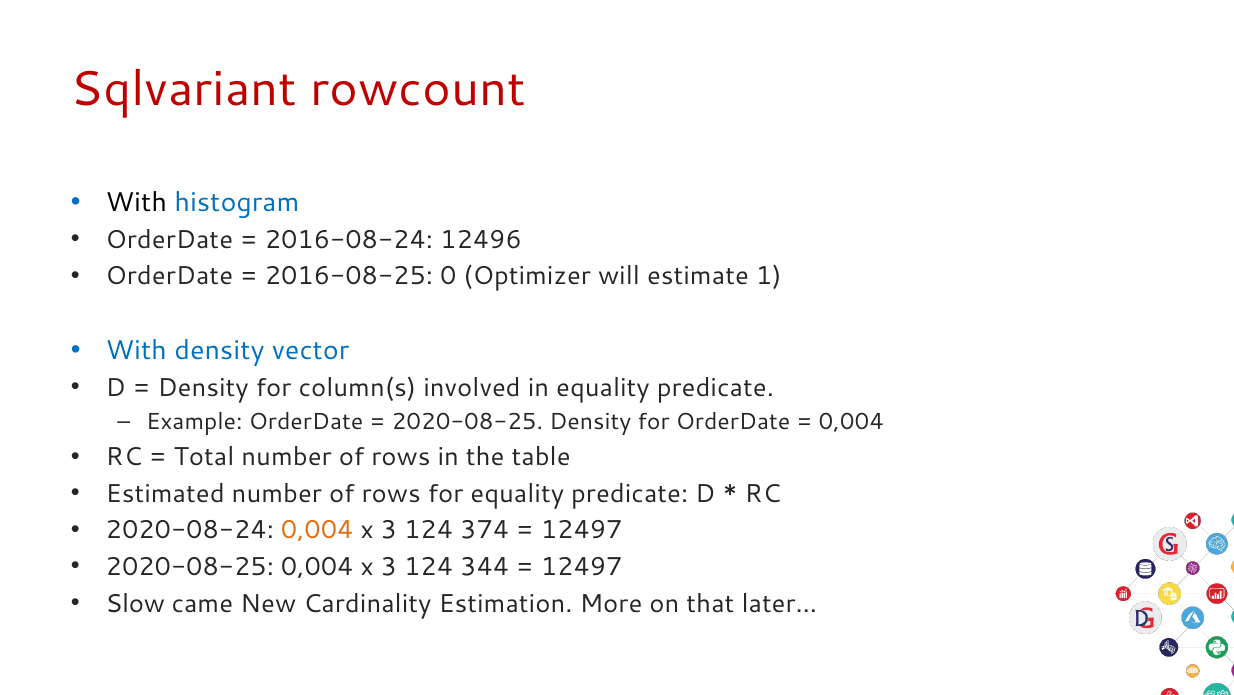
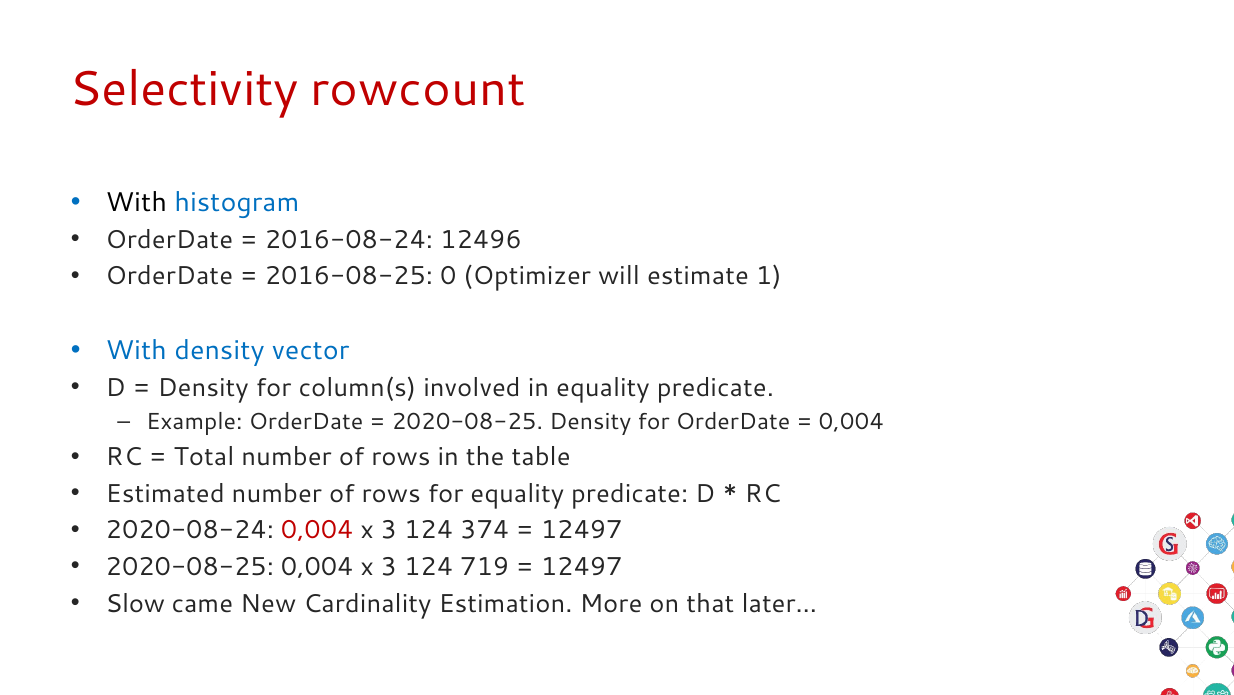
Sqlvariant: Sqlvariant -> Selectivity (184, 89)
0,004 colour: orange -> red (317, 530)
344: 344 -> 719 (485, 567)
